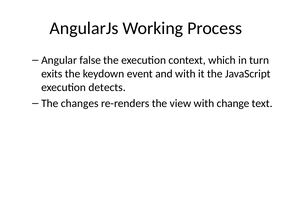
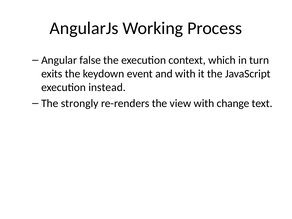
detects: detects -> instead (107, 87)
changes: changes -> strongly (80, 103)
